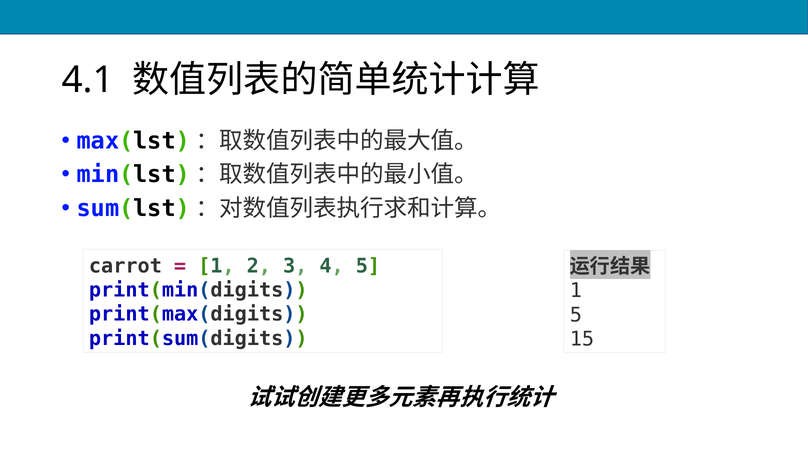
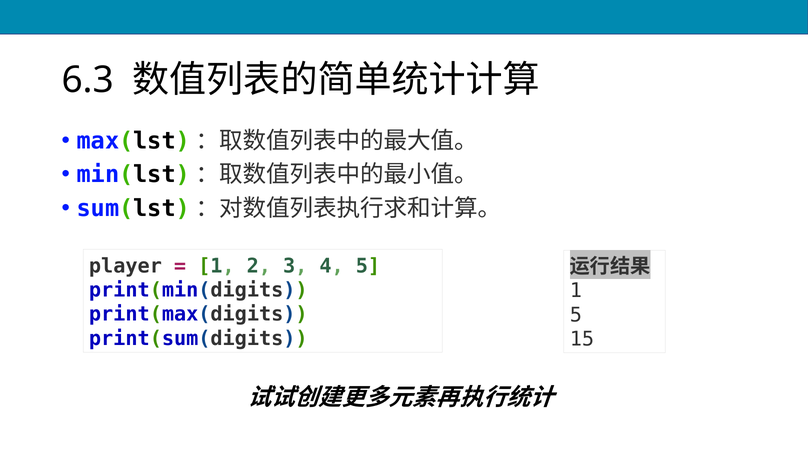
4.1: 4.1 -> 6.3 (88, 80)
carrot: carrot -> player (125, 266)
